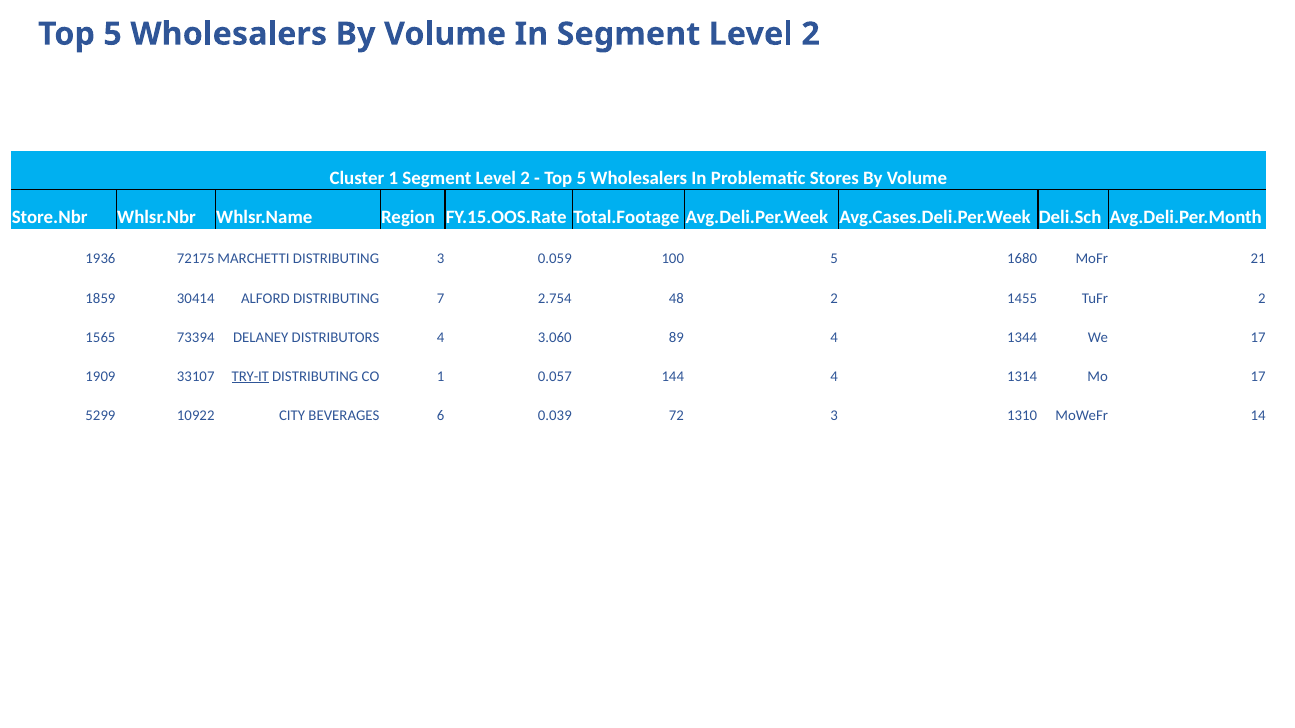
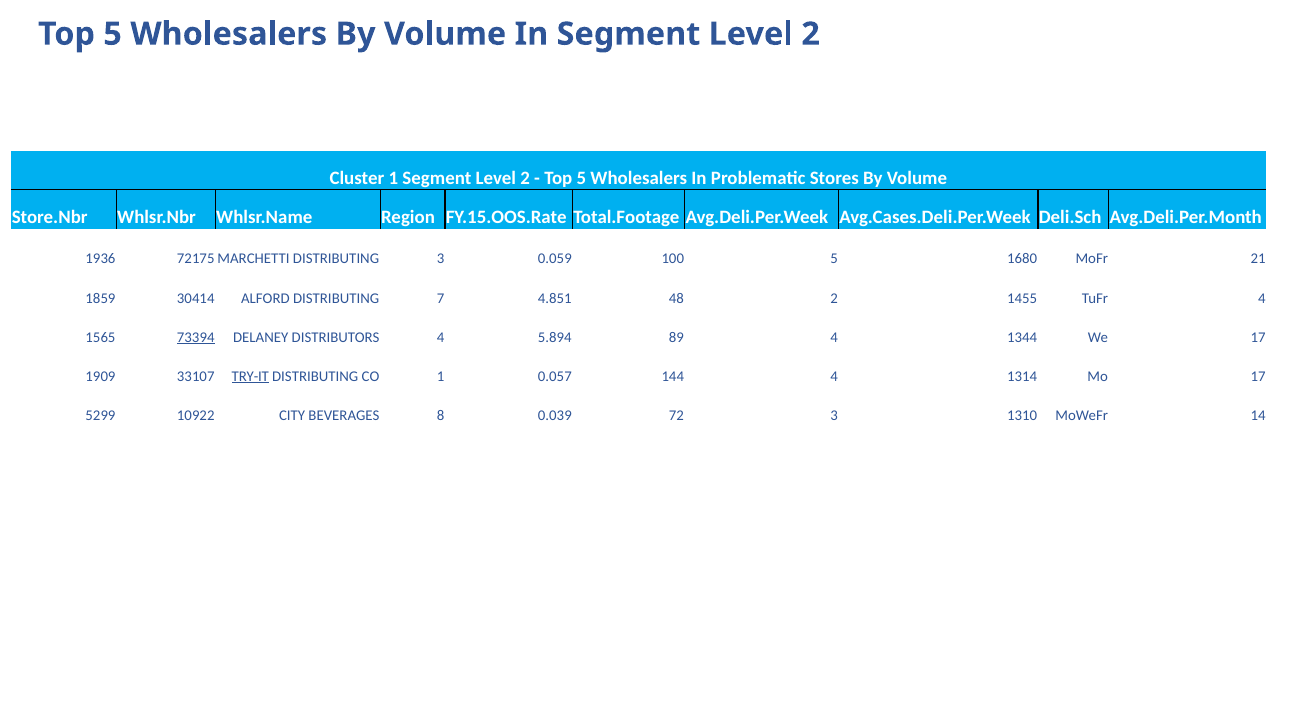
2.754: 2.754 -> 4.851 (555, 298)
TuFr 2: 2 -> 4 (1262, 298)
73394 underline: none -> present (196, 338)
3.060: 3.060 -> 5.894 (555, 338)
6: 6 -> 8 (441, 416)
